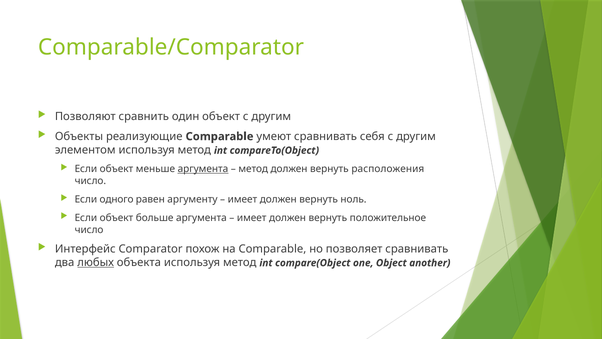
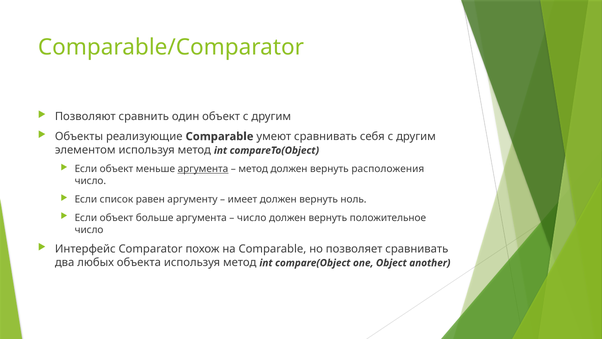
одного: одного -> список (116, 199)
имеет: имеет -> число (252, 217)
любых underline: present -> none (96, 262)
